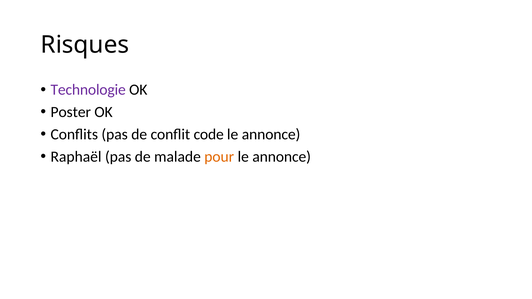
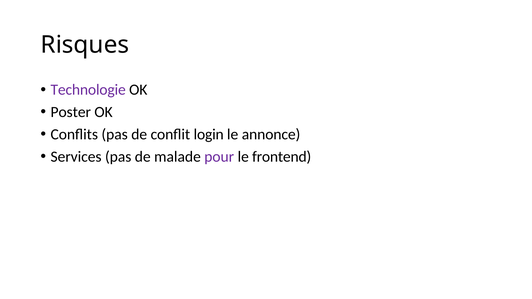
code: code -> login (209, 135)
Raphaël: Raphaël -> Services (76, 157)
pour colour: orange -> purple (219, 157)
annonce: annonce -> frontend (282, 157)
